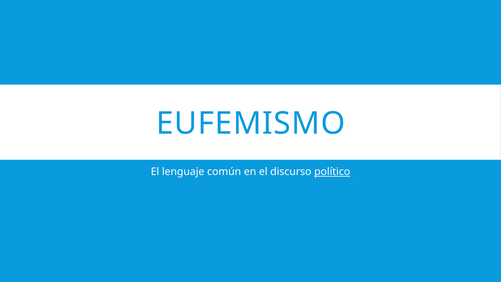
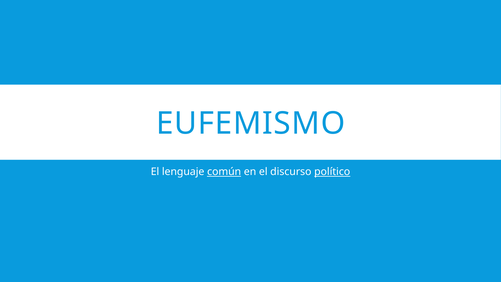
común underline: none -> present (224, 172)
